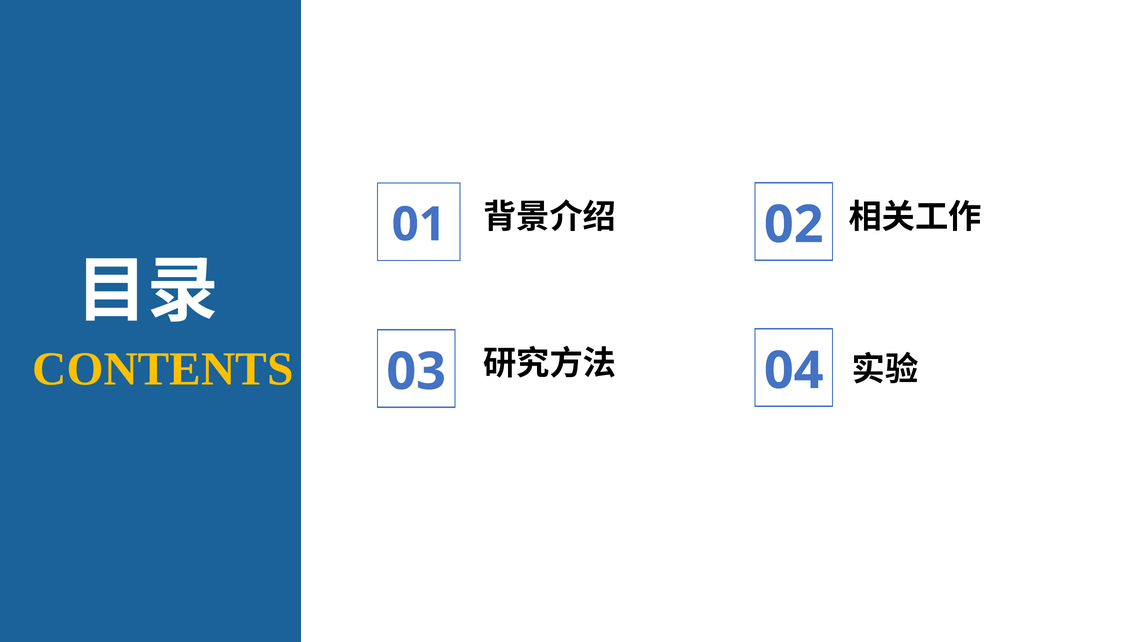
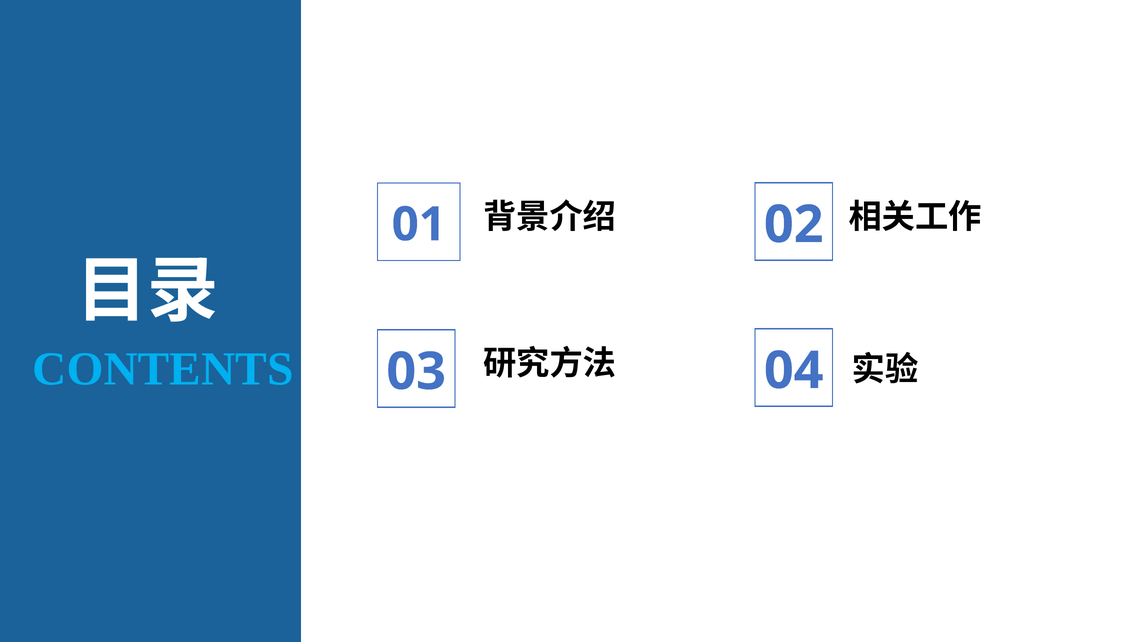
CONTENTS colour: yellow -> light blue (163, 369)
